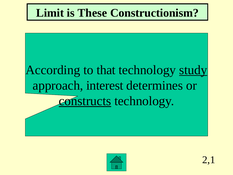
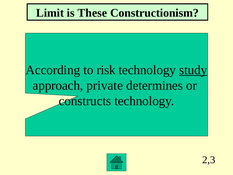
that: that -> risk (106, 70)
interest: interest -> private (105, 85)
constructs underline: present -> none (85, 101)
2,1: 2,1 -> 2,3 (209, 160)
